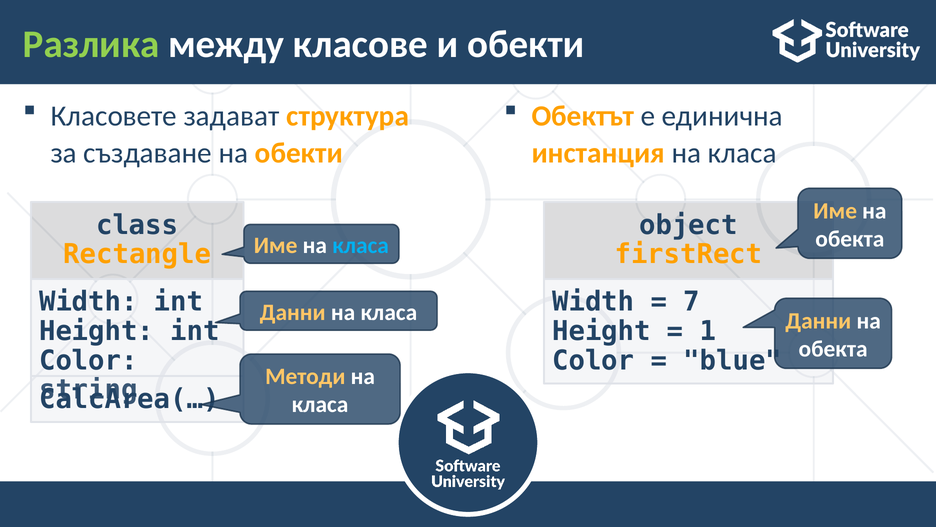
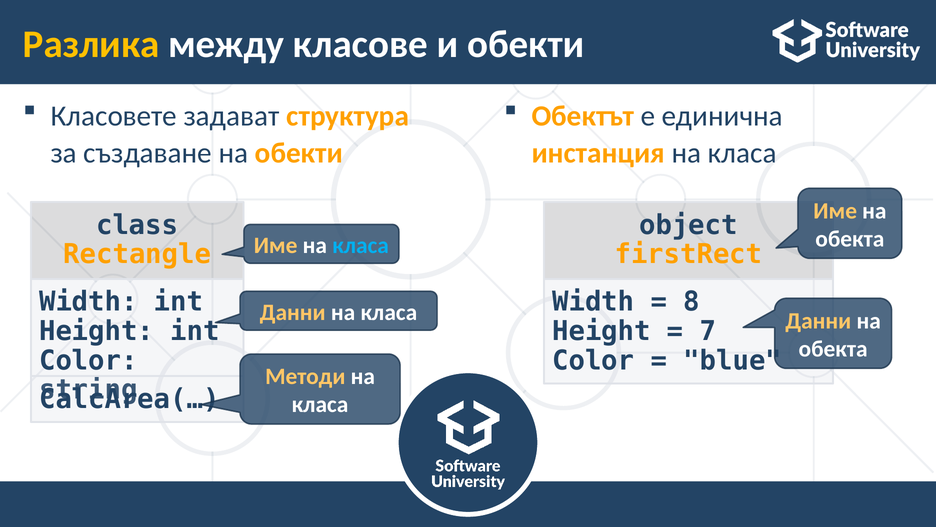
Разлика colour: light green -> yellow (91, 44)
7: 7 -> 8 (692, 302)
1: 1 -> 7 (708, 331)
